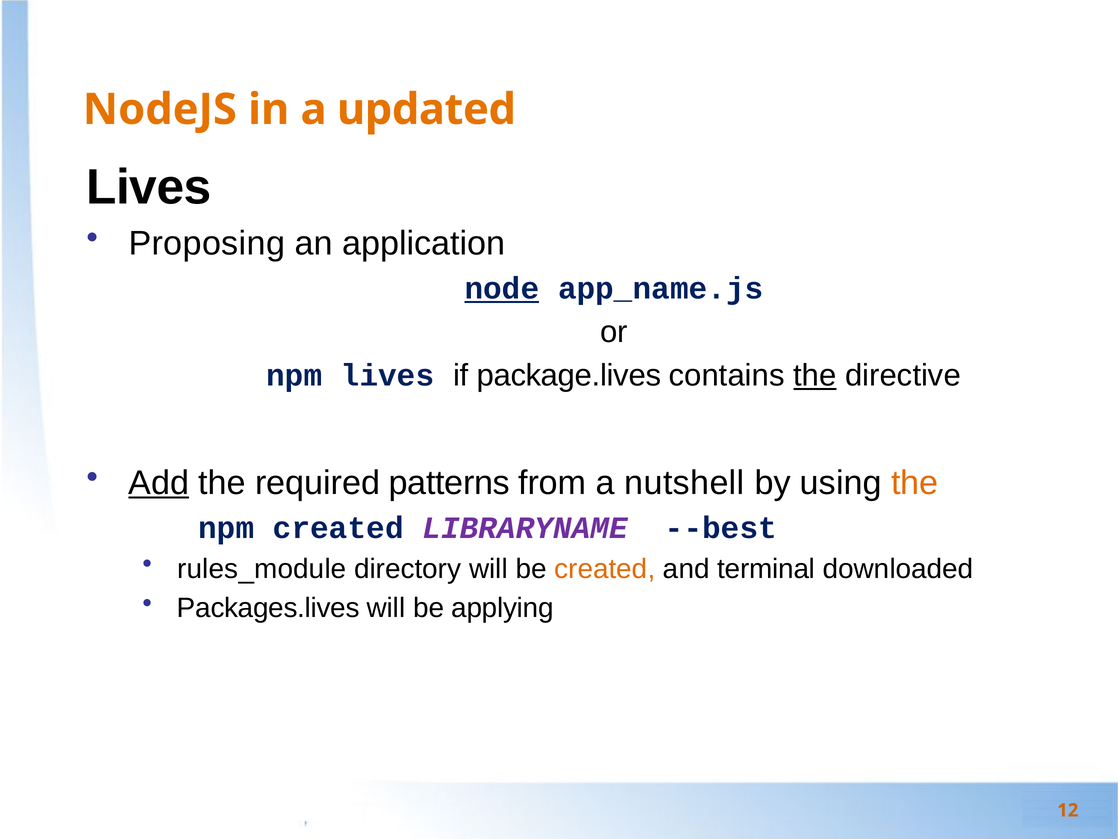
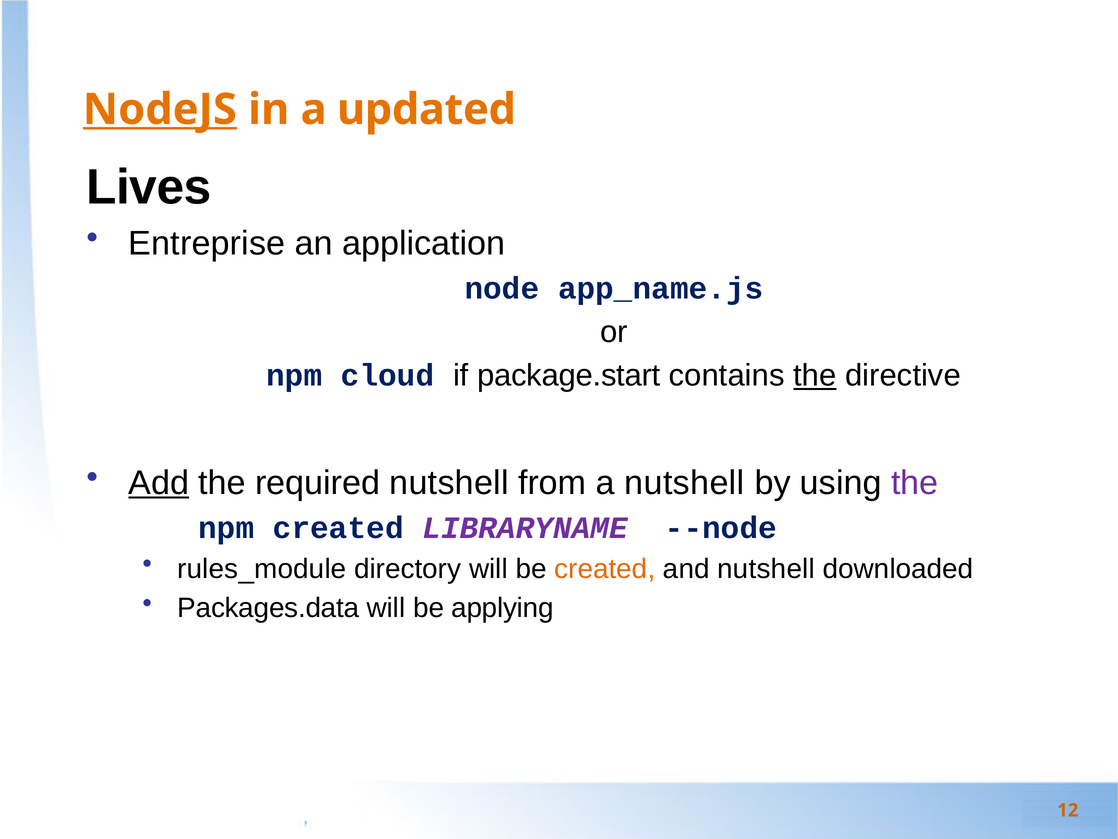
NodeJS underline: none -> present (160, 110)
Proposing: Proposing -> Entreprise (207, 243)
node underline: present -> none (502, 289)
npm lives: lives -> cloud (388, 375)
package.lives: package.lives -> package.start (569, 375)
required patterns: patterns -> nutshell (449, 483)
the colour: orange -> purple (915, 483)
--best: --best -> --node (721, 528)
and terminal: terminal -> nutshell (766, 568)
Packages.lives: Packages.lives -> Packages.data (268, 608)
